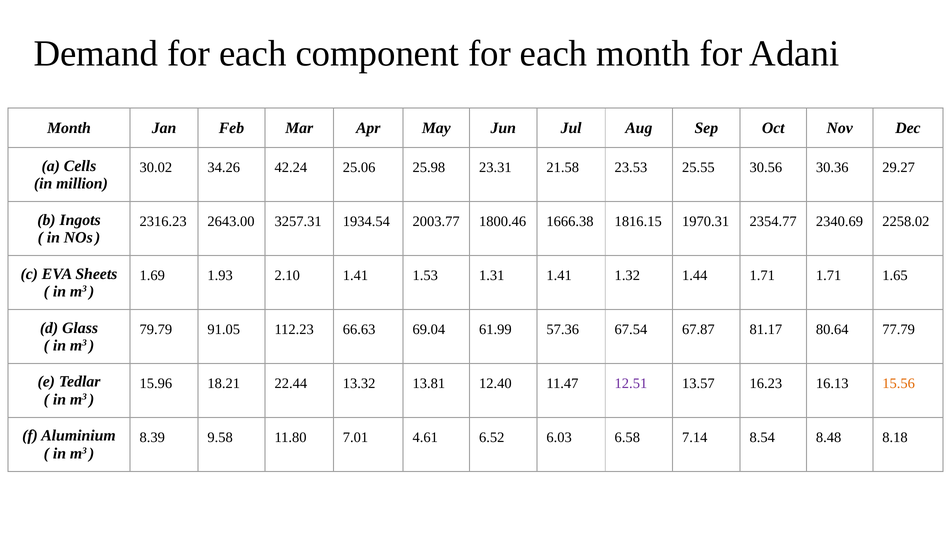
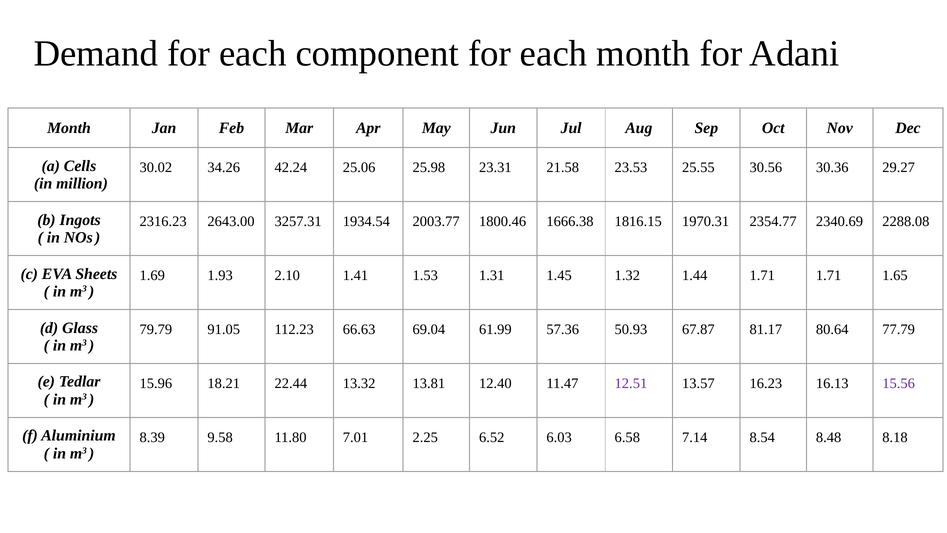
2258.02: 2258.02 -> 2288.08 (906, 221)
1.31 1.41: 1.41 -> 1.45 (559, 275)
67.54: 67.54 -> 50.93 (631, 329)
15.56 colour: orange -> purple (899, 383)
4.61: 4.61 -> 2.25 (425, 437)
